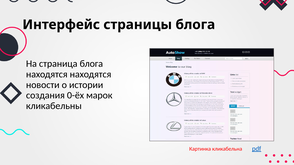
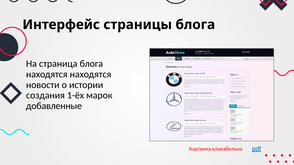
0-ёх: 0-ёх -> 1-ёх (75, 96)
кликабельны: кликабельны -> добавленные (54, 106)
